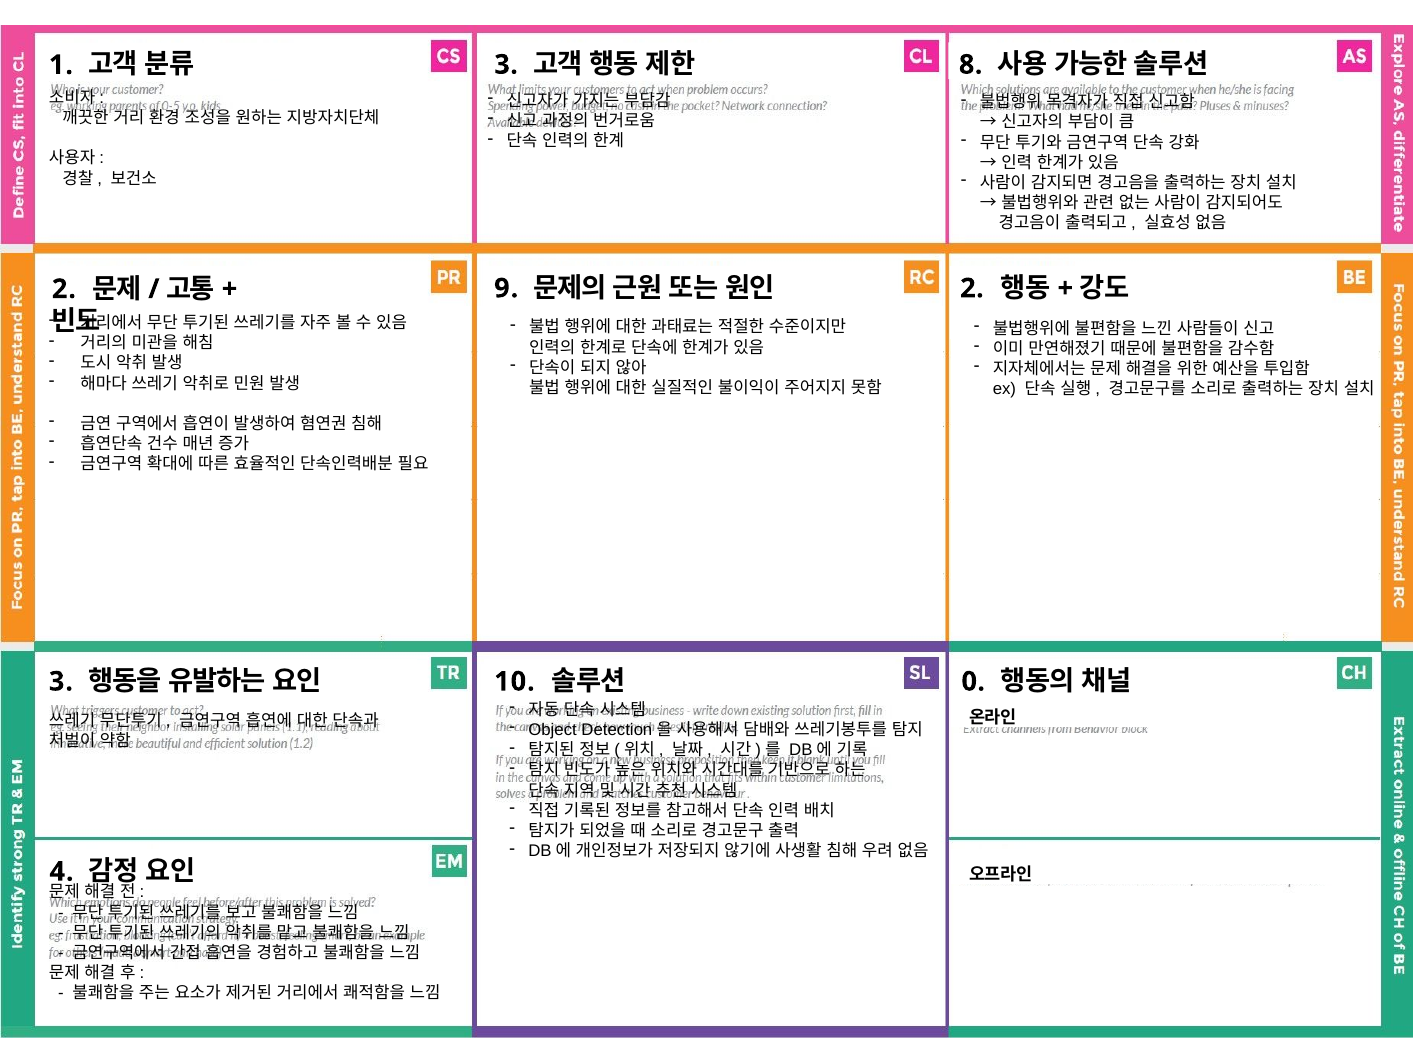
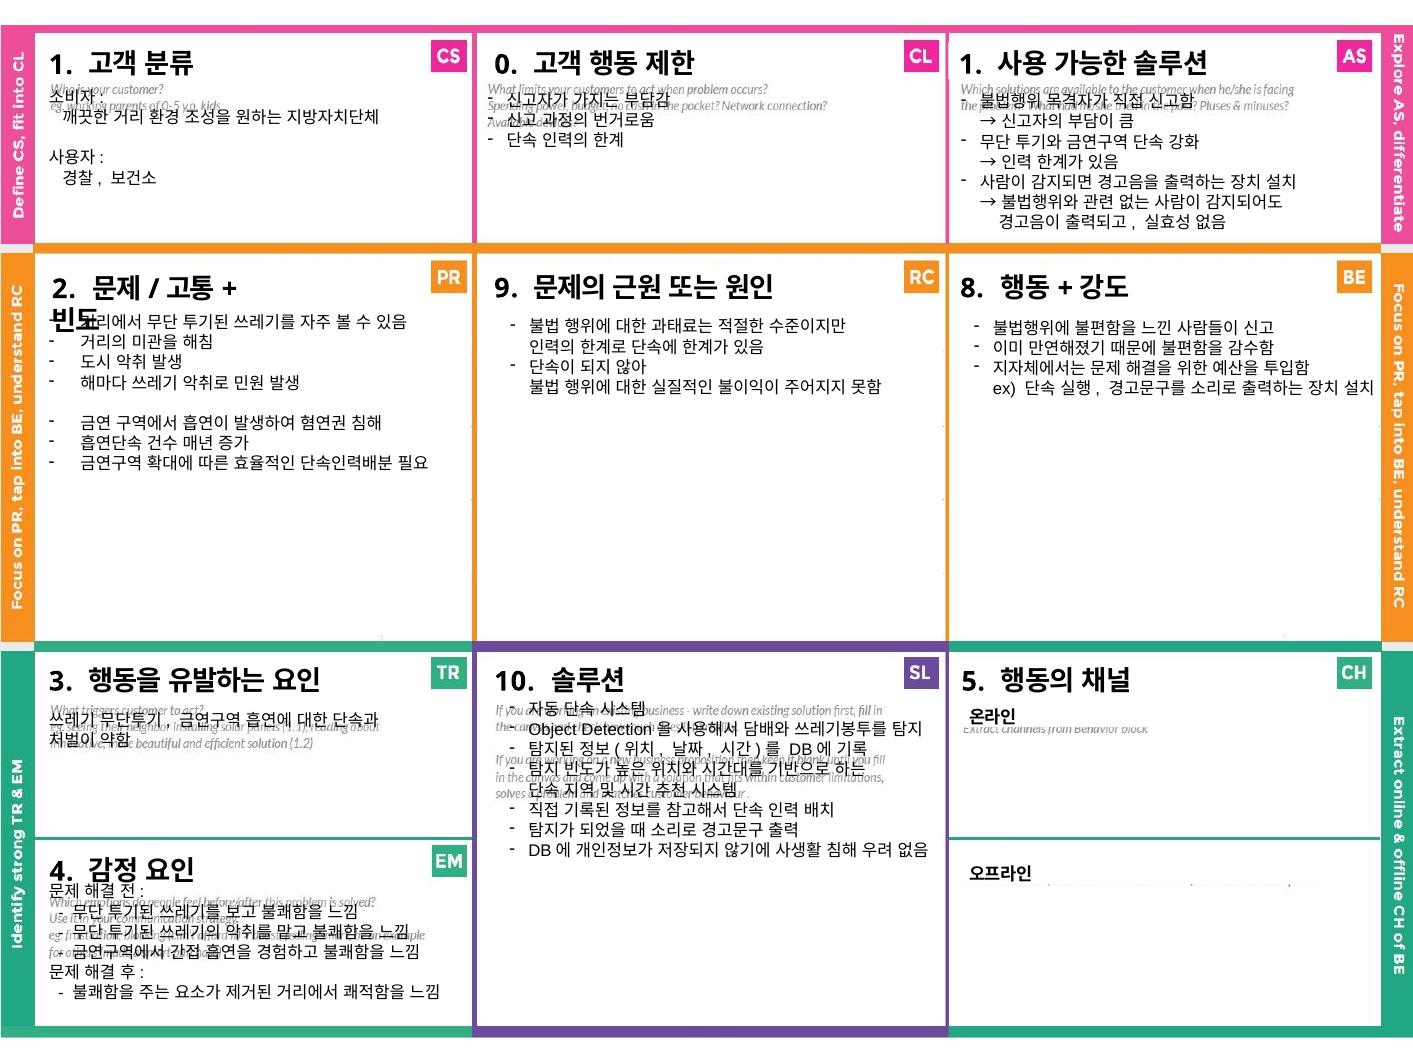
3: 3 -> 0 (506, 65)
8: 8 -> 1 (971, 65)
2: 2 -> 8 (972, 288)
0: 0 -> 5 (973, 681)
